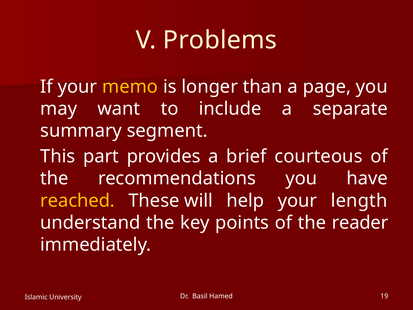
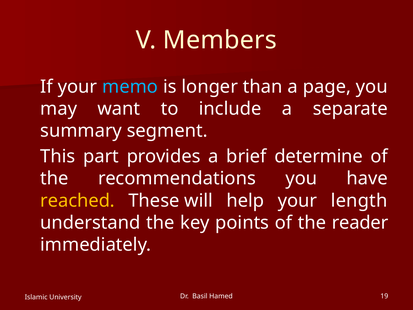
Problems: Problems -> Members (220, 40)
memo colour: yellow -> light blue (130, 87)
courteous: courteous -> determine (319, 156)
